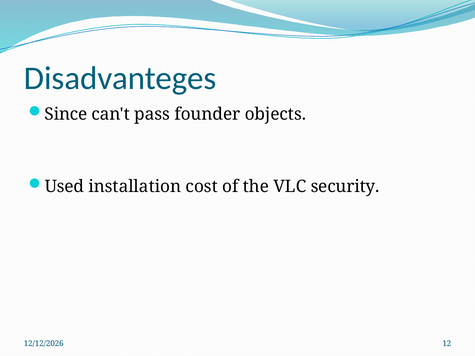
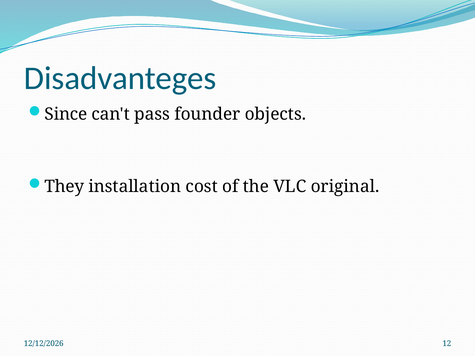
Used: Used -> They (64, 187)
security: security -> original (345, 187)
